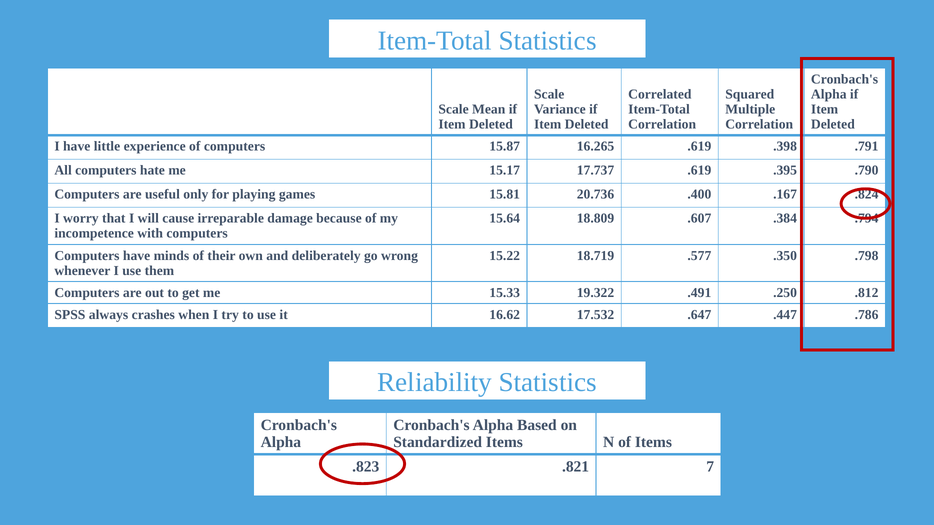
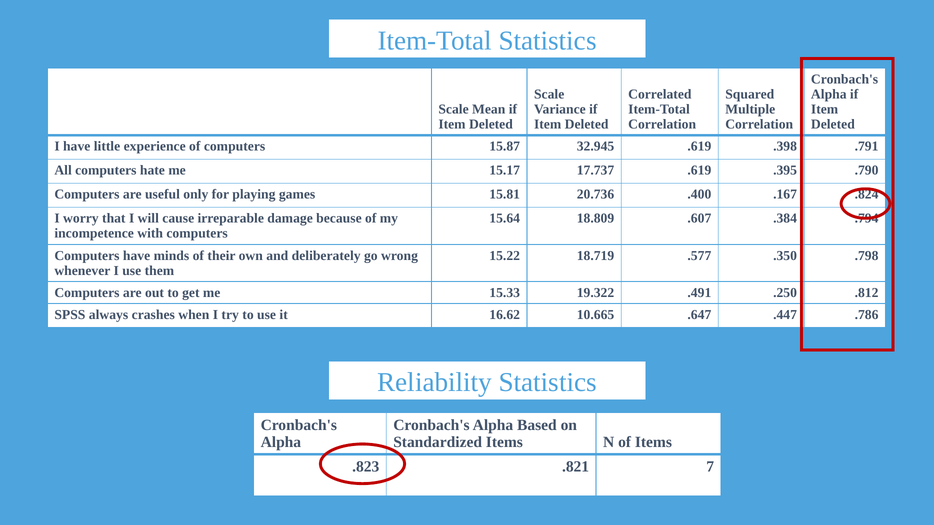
16.265: 16.265 -> 32.945 (596, 147)
17.532: 17.532 -> 10.665 (596, 315)
